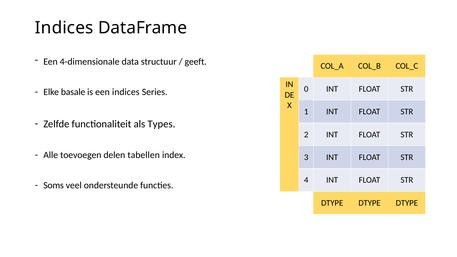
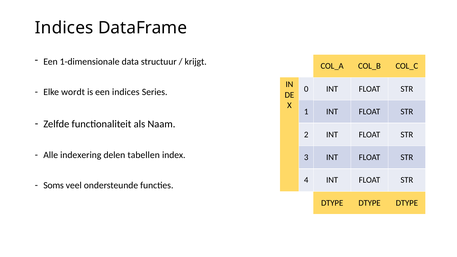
4-dimensionale: 4-dimensionale -> 1-dimensionale (90, 62)
geeft: geeft -> krijgt (196, 62)
basale: basale -> wordt (73, 92)
Types: Types -> Naam (161, 124)
toevoegen: toevoegen -> indexering (81, 155)
